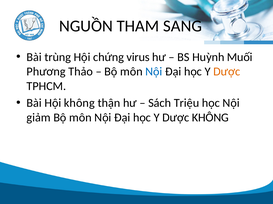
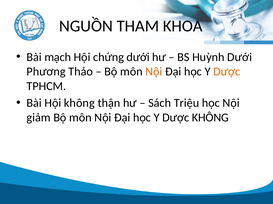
SANG: SANG -> KHOA (183, 26)
trùng: trùng -> mạch (58, 57)
chứng virus: virus -> dưới (138, 57)
Huỳnh Muối: Muối -> Dưới (240, 57)
Nội colour: blue -> orange (154, 72)
